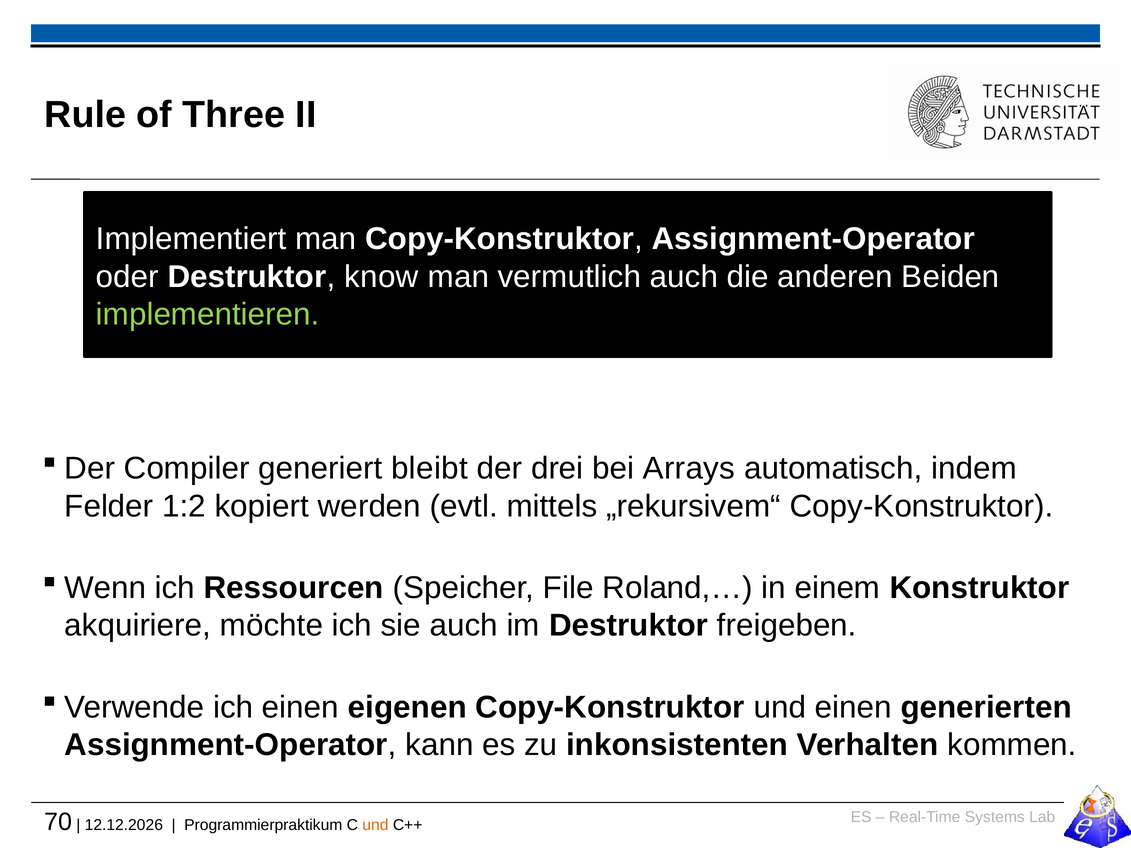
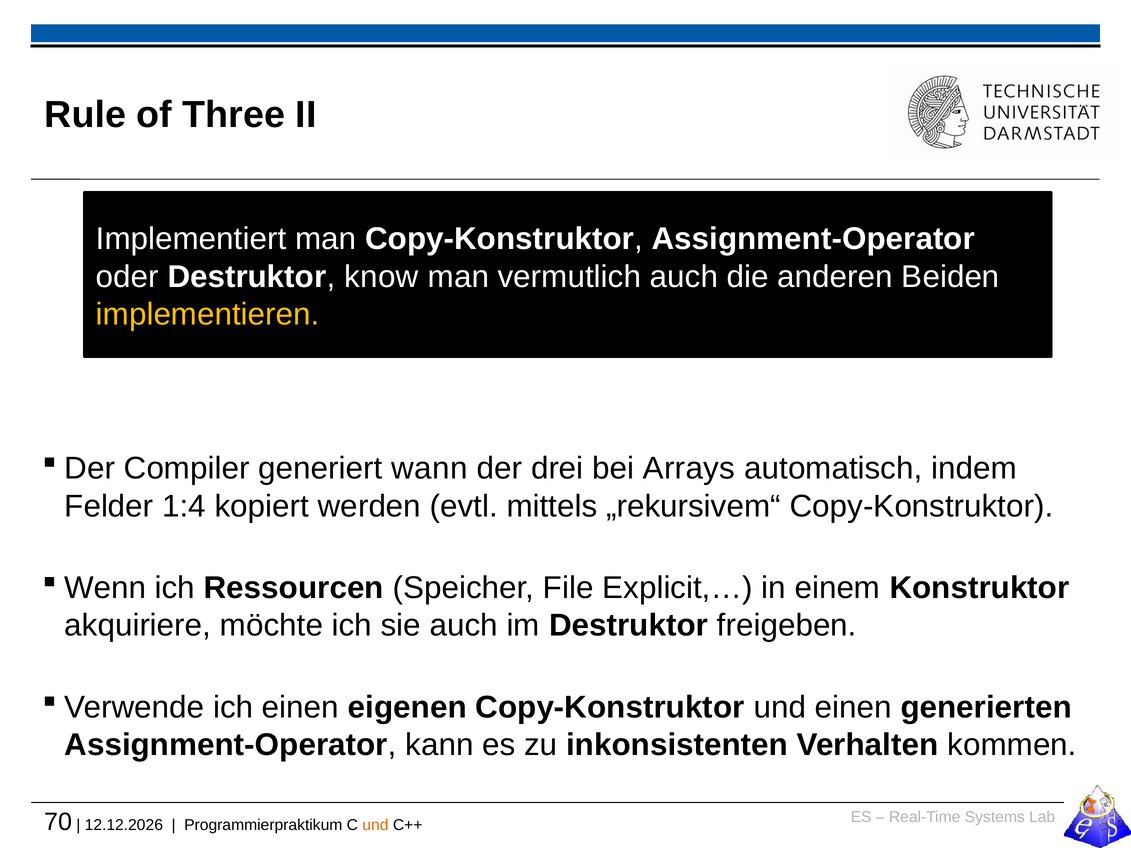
implementieren colour: light green -> yellow (208, 315)
bleibt: bleibt -> wann (430, 469)
1:2: 1:2 -> 1:4 (184, 506)
Roland,…: Roland,… -> Explicit,… (677, 588)
